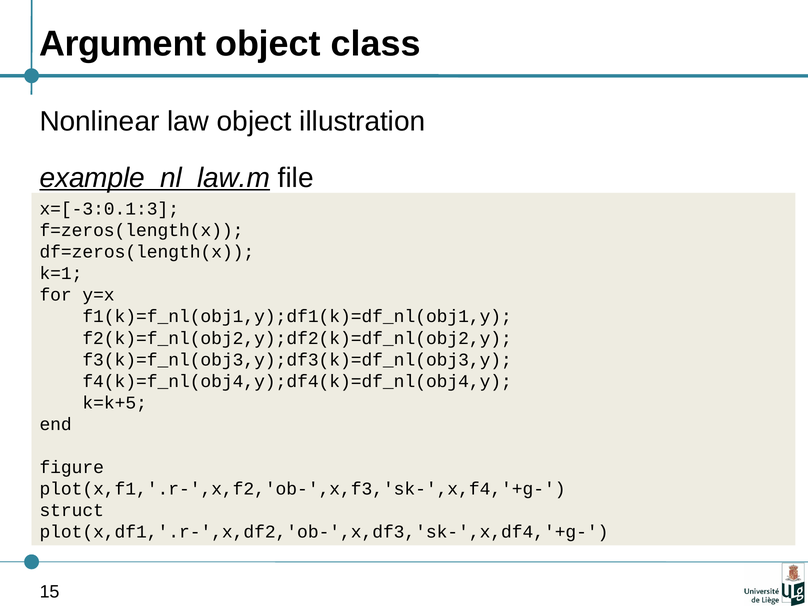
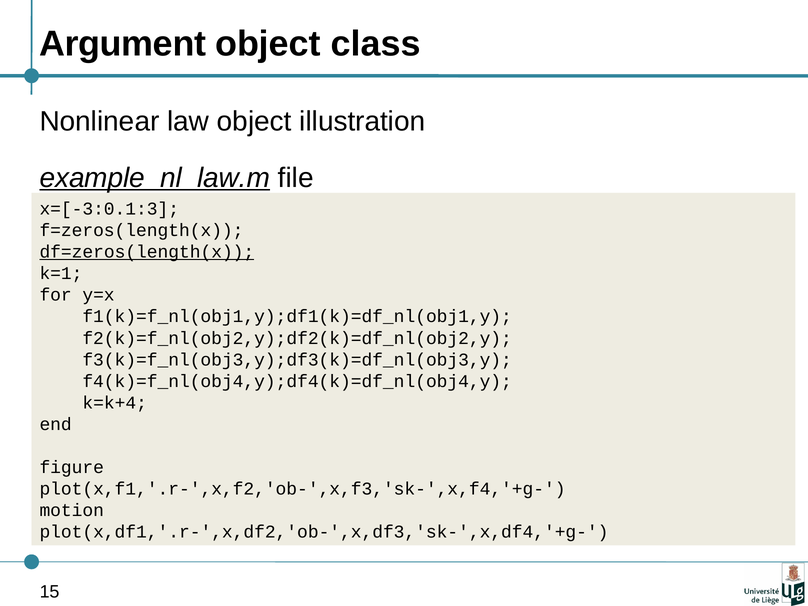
df=zeros(length(x underline: none -> present (147, 252)
k=k+5: k=k+5 -> k=k+4 (115, 403)
struct: struct -> motion (72, 510)
